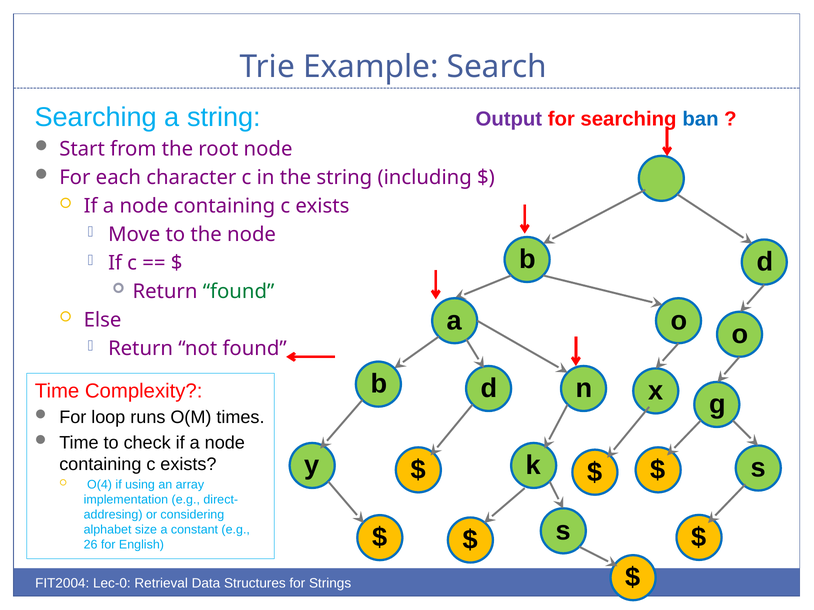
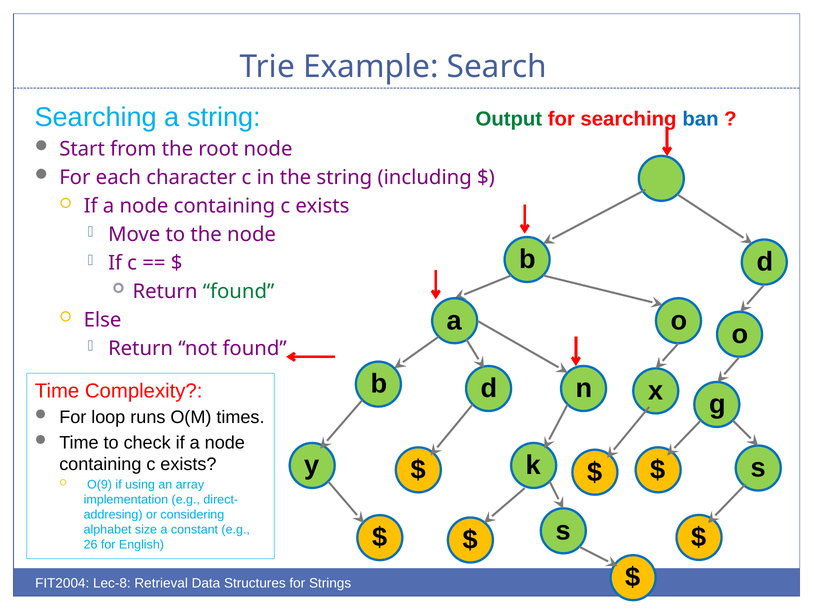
Output colour: purple -> green (509, 119)
O(4: O(4 -> O(9 (100, 485)
Lec-0: Lec-0 -> Lec-8 (112, 584)
